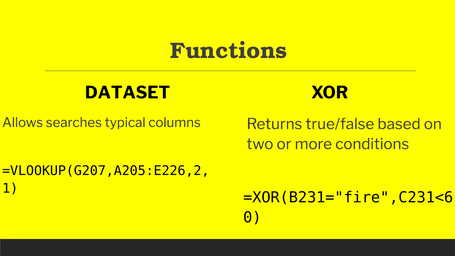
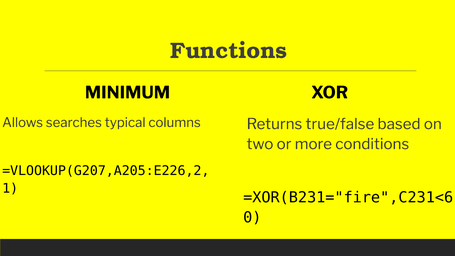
DATASET: DATASET -> MINIMUM (127, 93)
